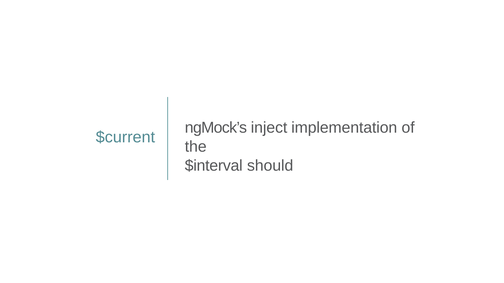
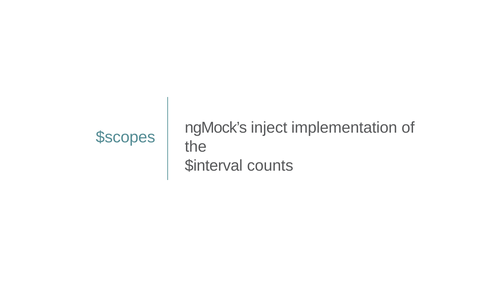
$current: $current -> $scopes (126, 137)
should: should -> counts (270, 166)
